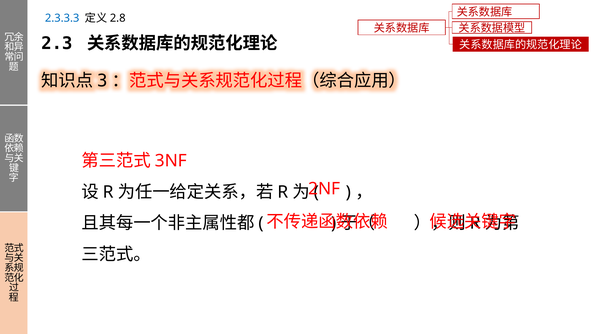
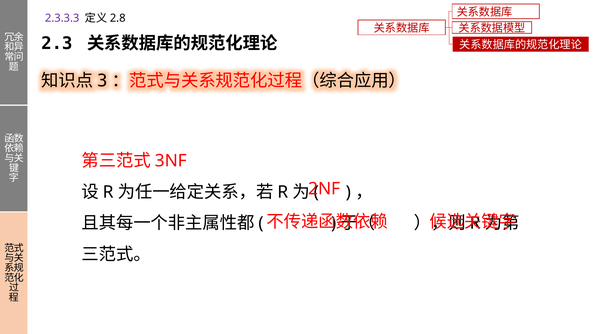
2.3.3.3 colour: blue -> purple (62, 18)
